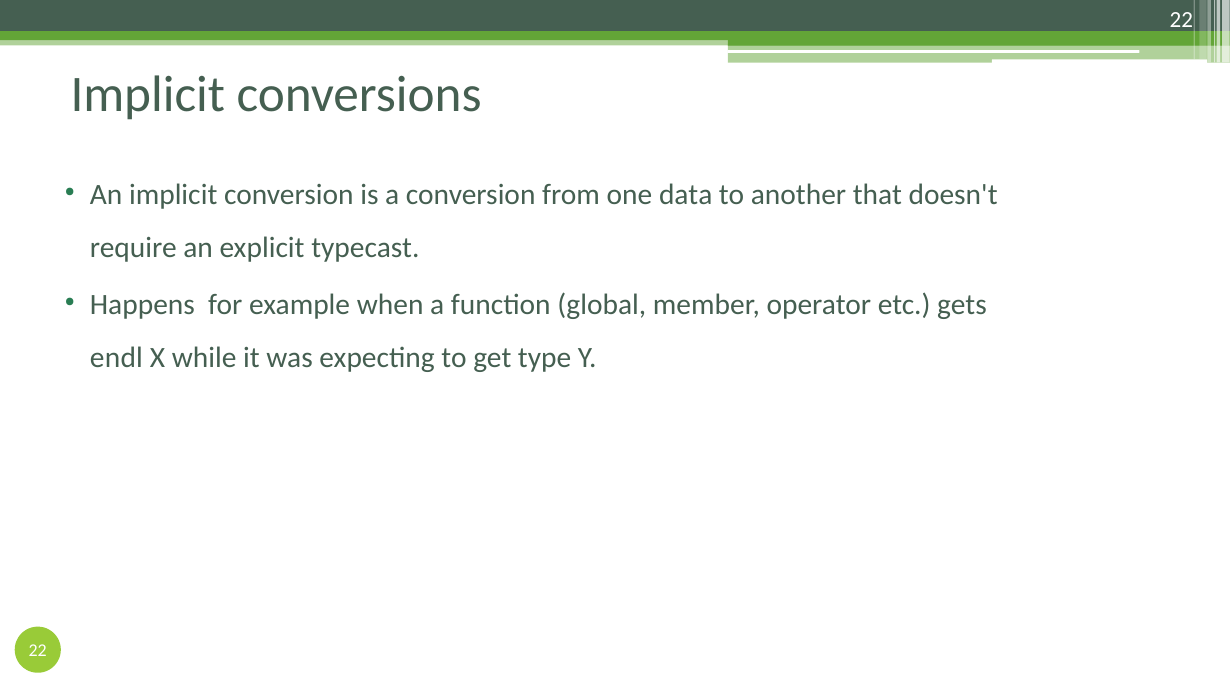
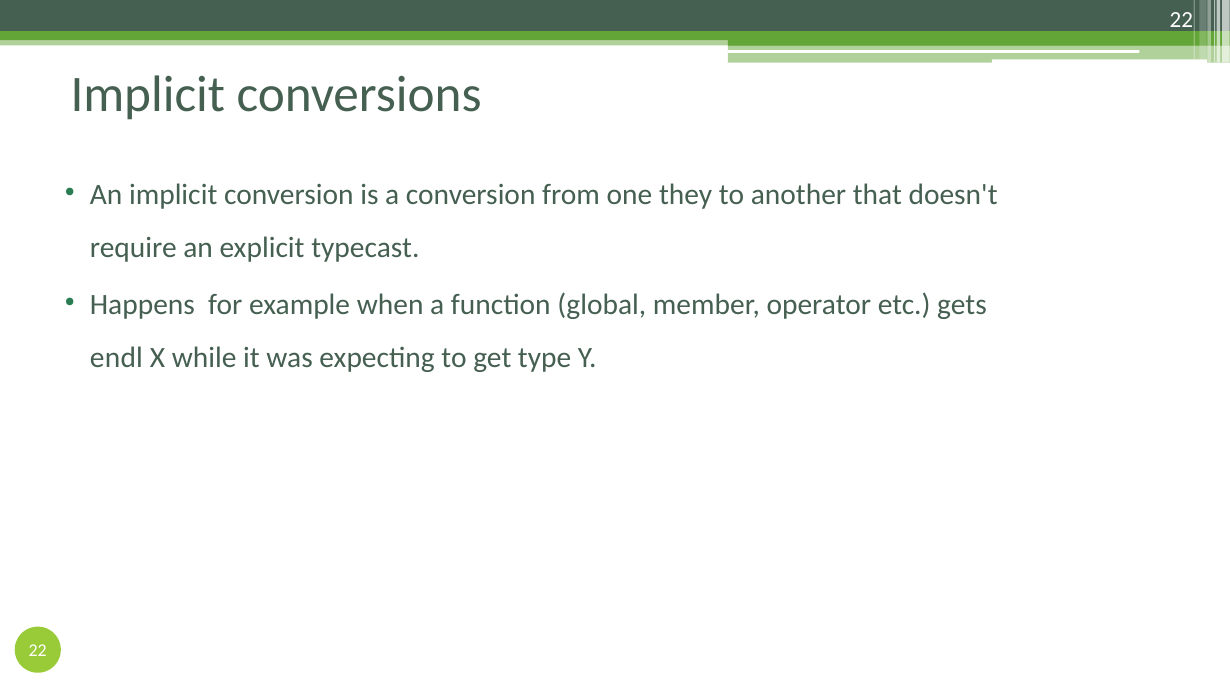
data: data -> they (686, 195)
